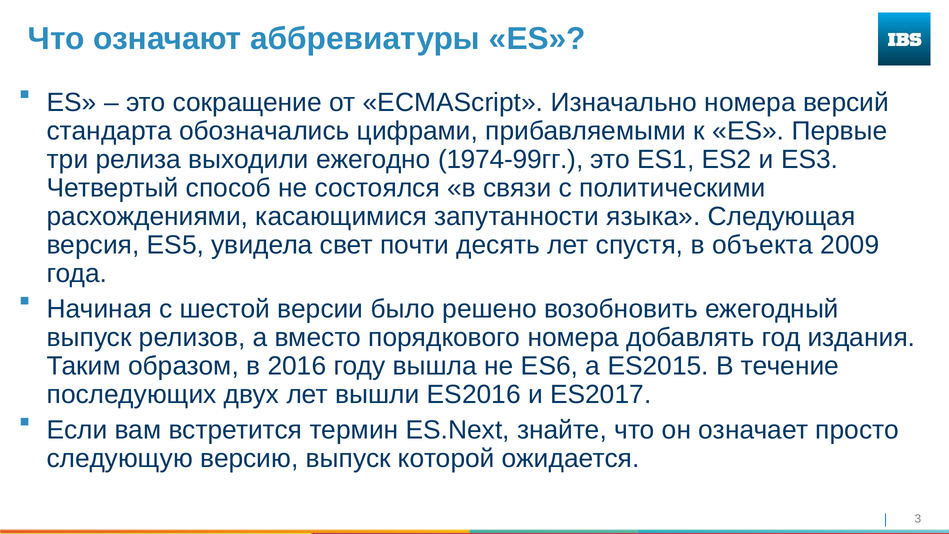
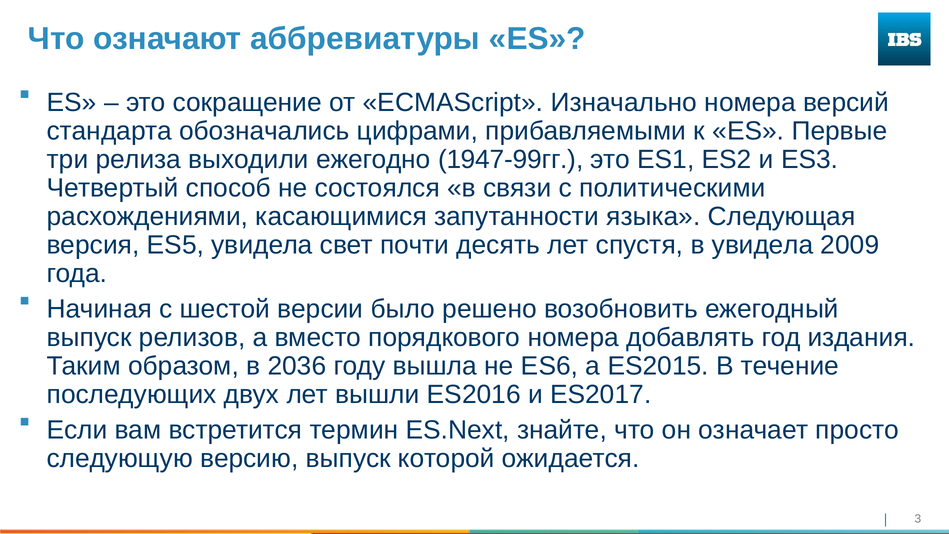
1974-99гг: 1974-99гг -> 1947-99гг (511, 159)
в объекта: объекта -> увидела (763, 245)
2016: 2016 -> 2036 (297, 366)
